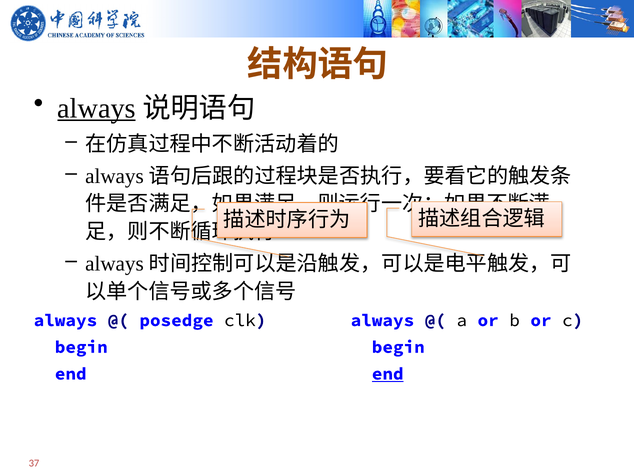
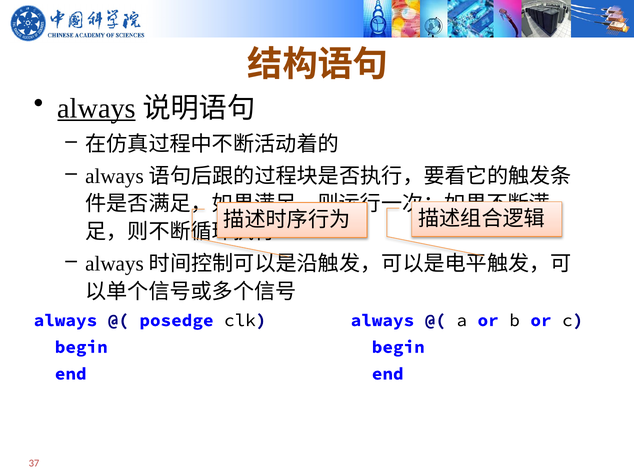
end underline: present -> none (388, 374)
